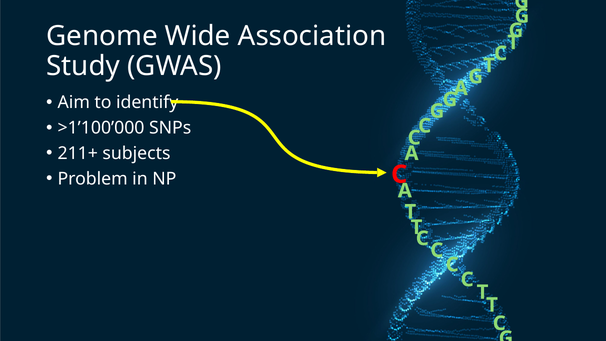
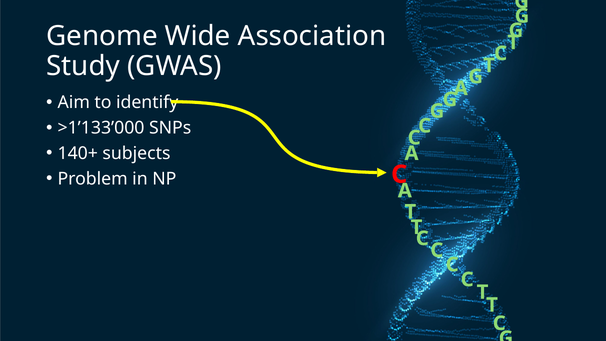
>1’100’000: >1’100’000 -> >1’133’000 (101, 128)
211+: 211+ -> 140+ (78, 153)
